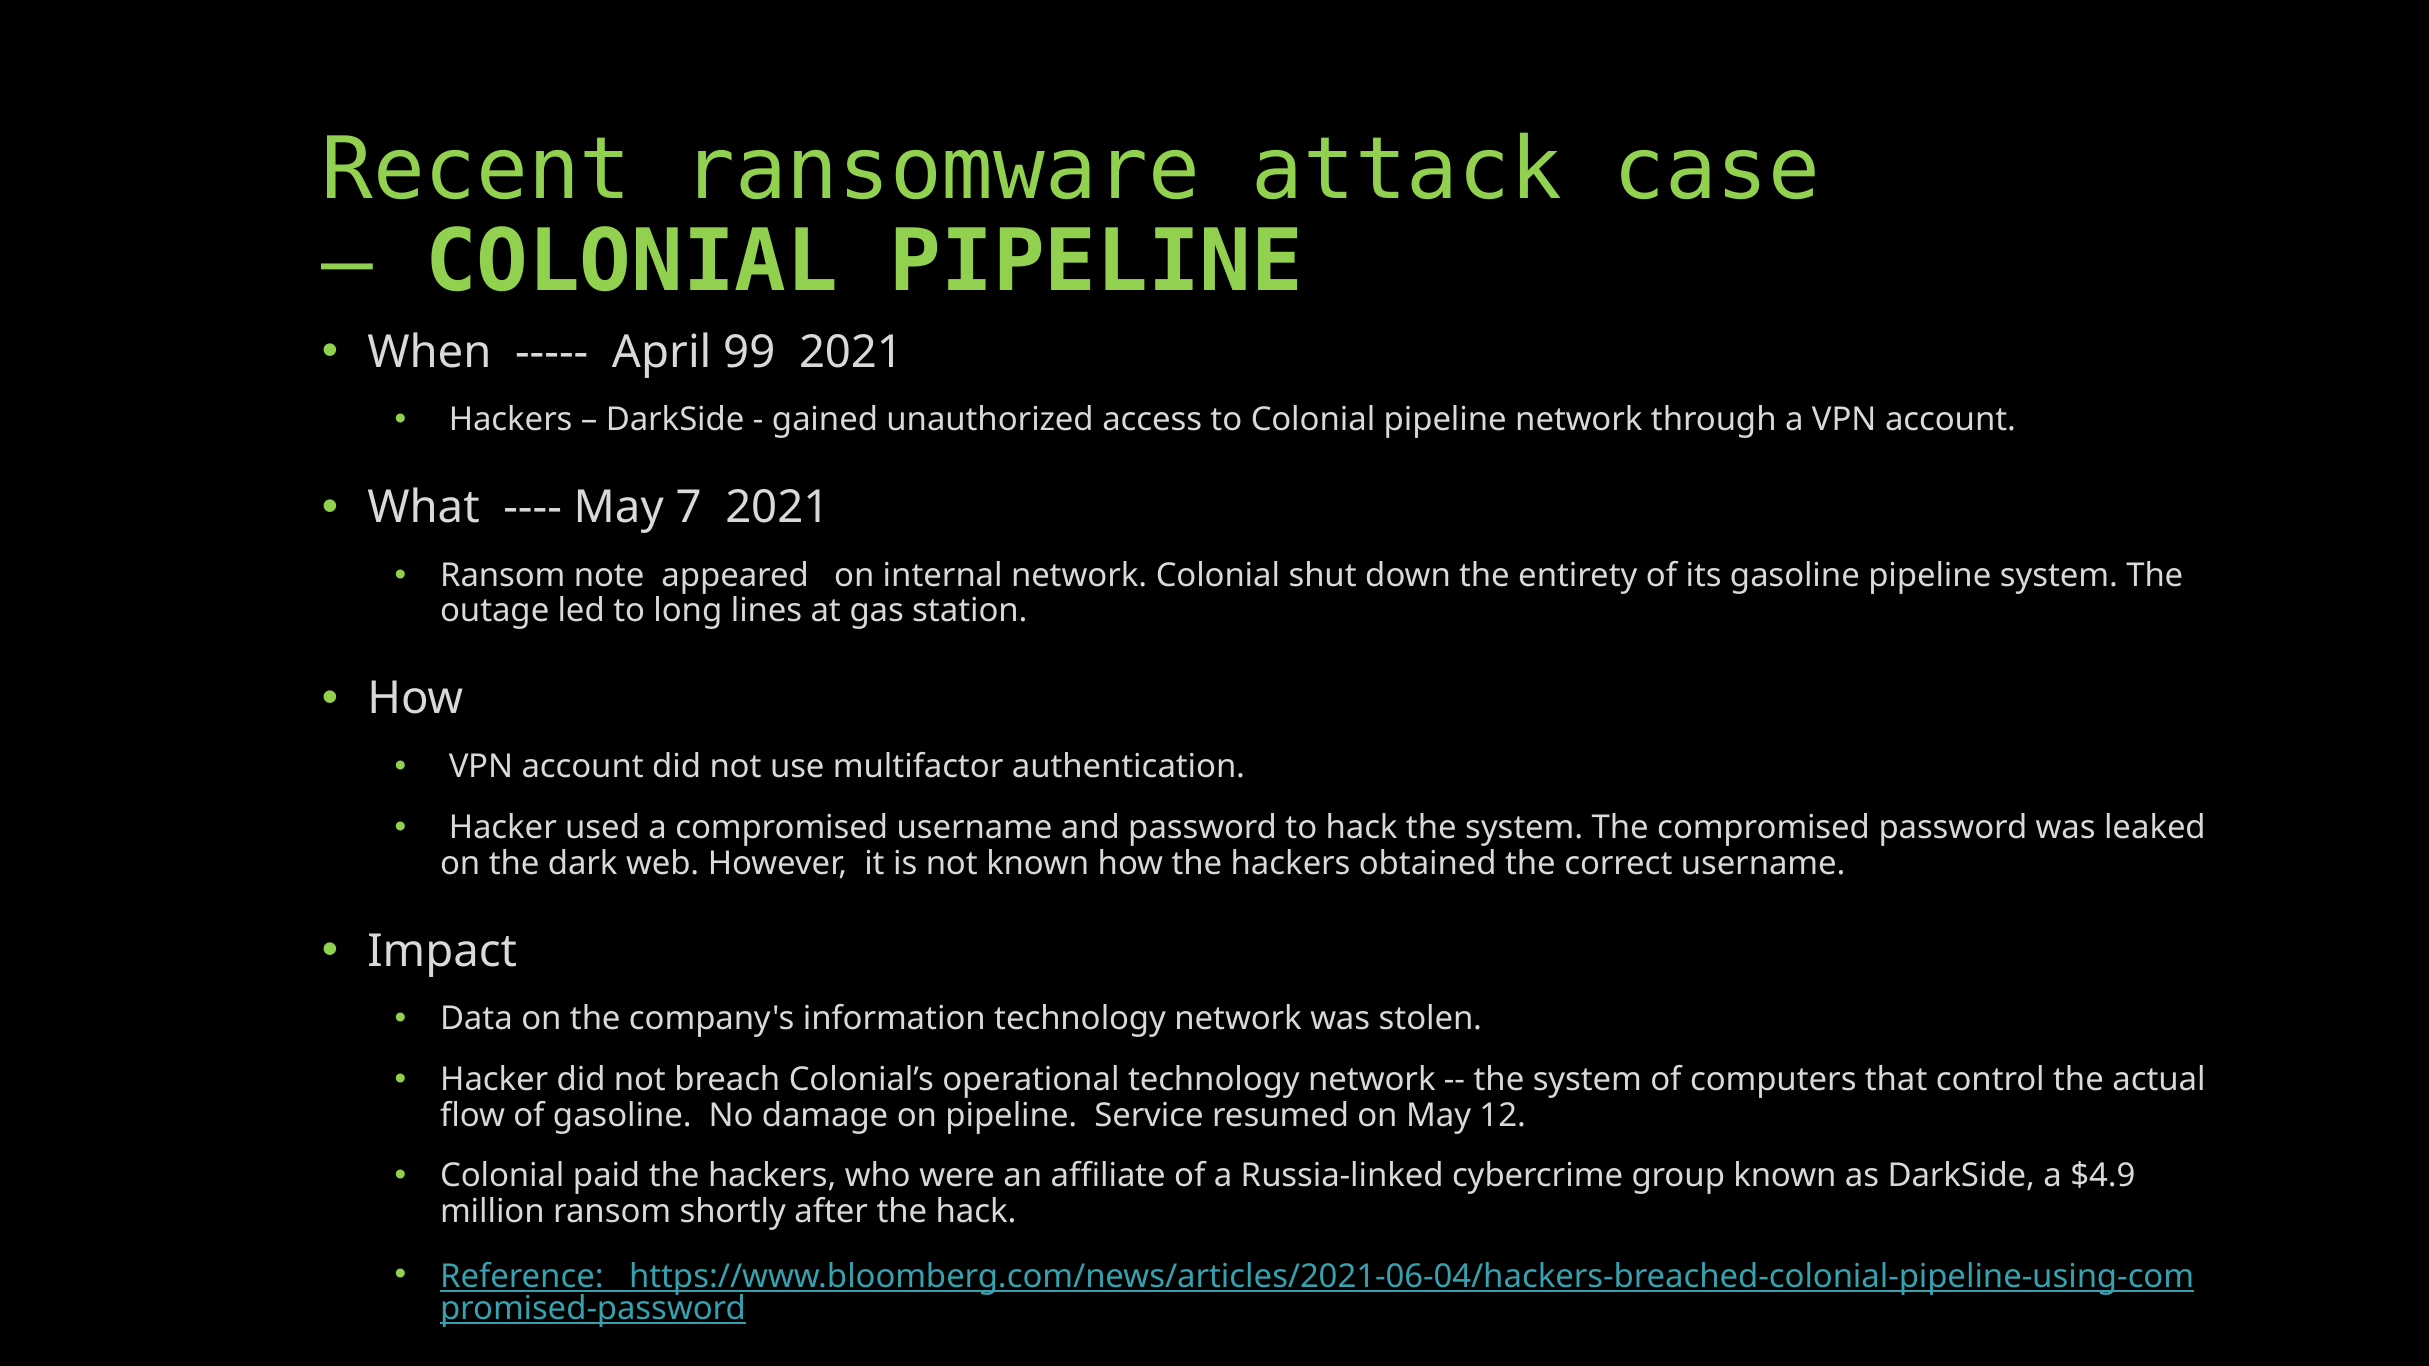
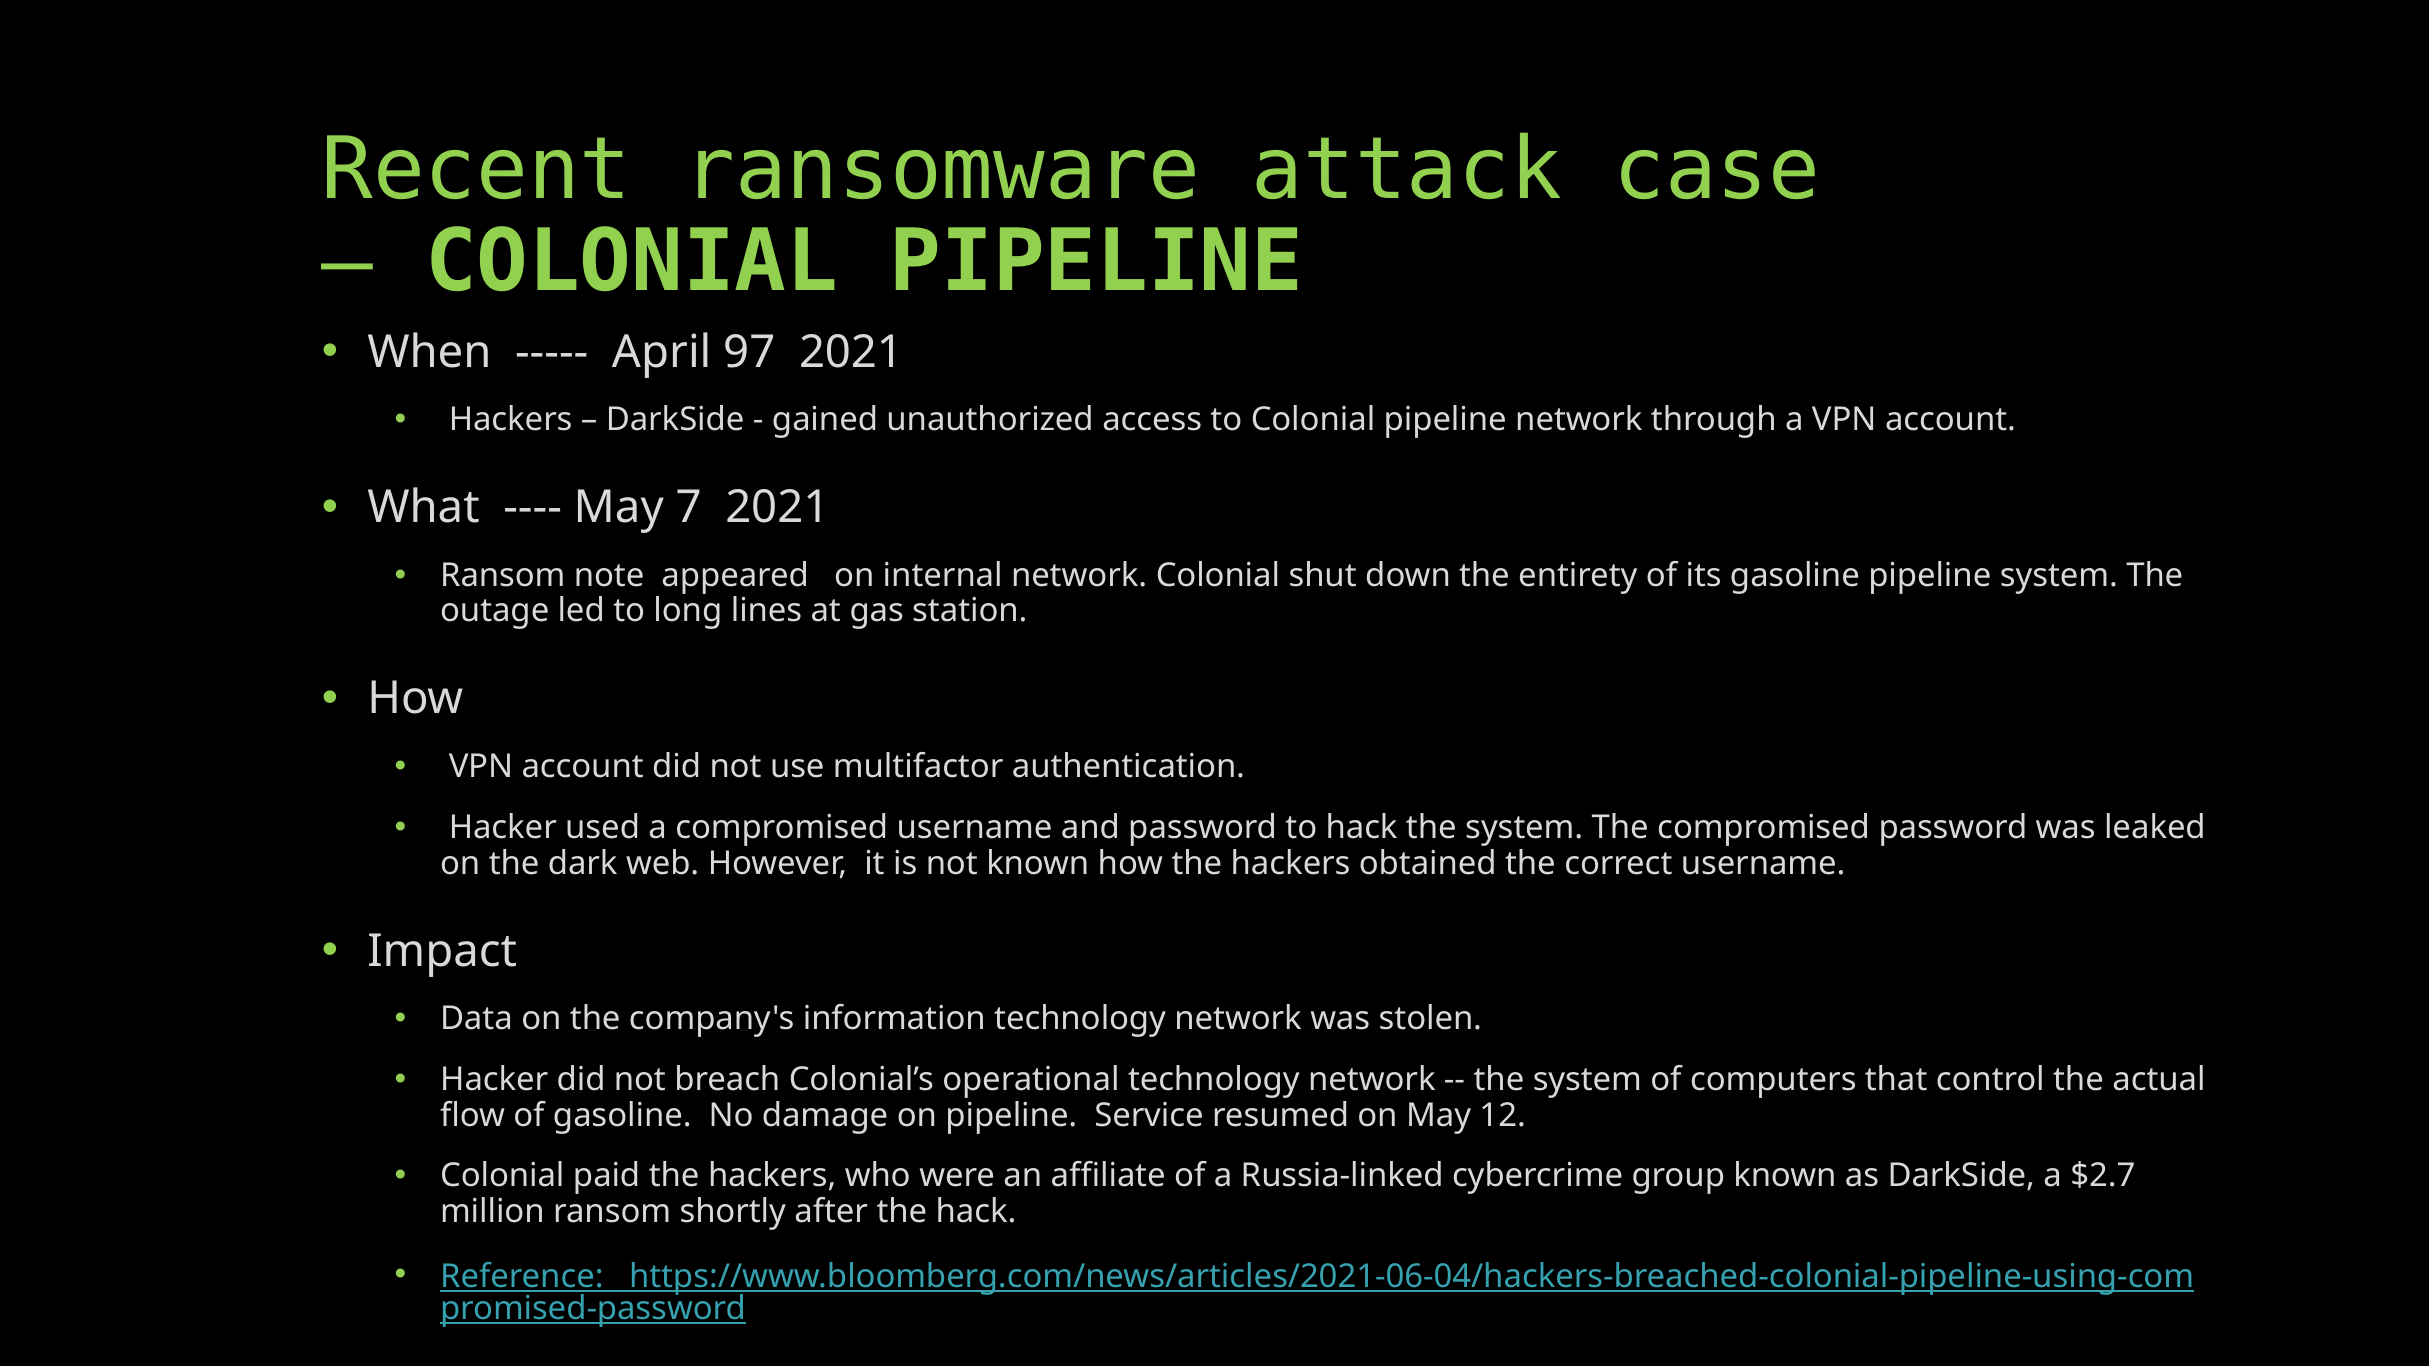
99: 99 -> 97 (749, 352)
$4.9: $4.9 -> $2.7 (2103, 1176)
